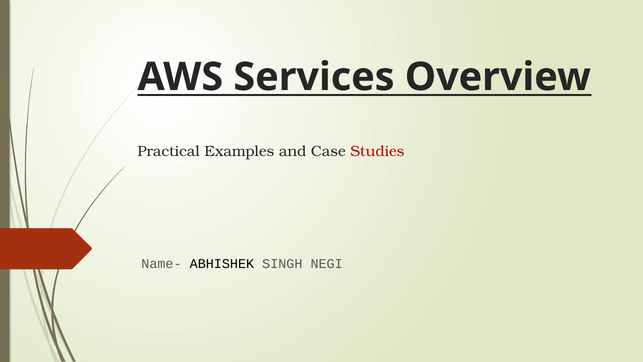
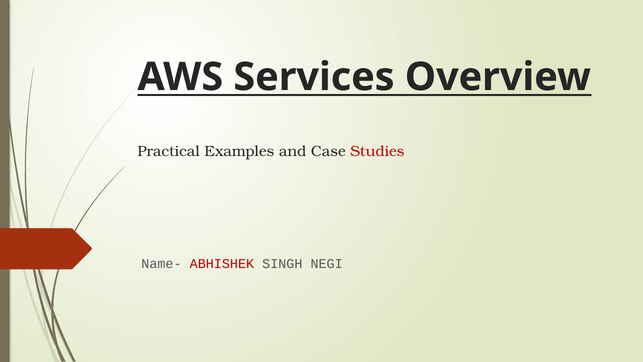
ABHISHEK colour: black -> red (222, 263)
